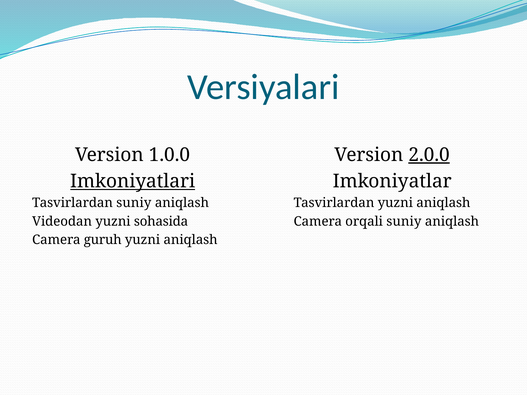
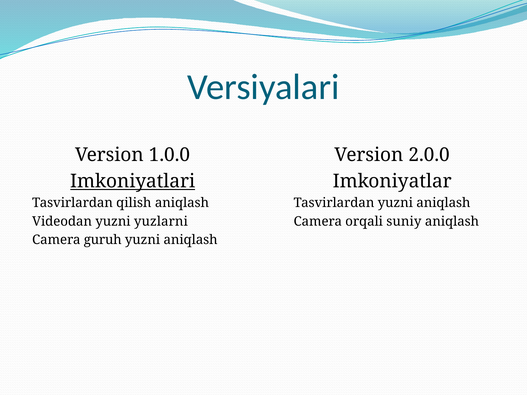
2.0.0 underline: present -> none (429, 155)
Tasvirlardan suniy: suniy -> qilish (134, 203)
sohasida: sohasida -> yuzlarni (161, 221)
